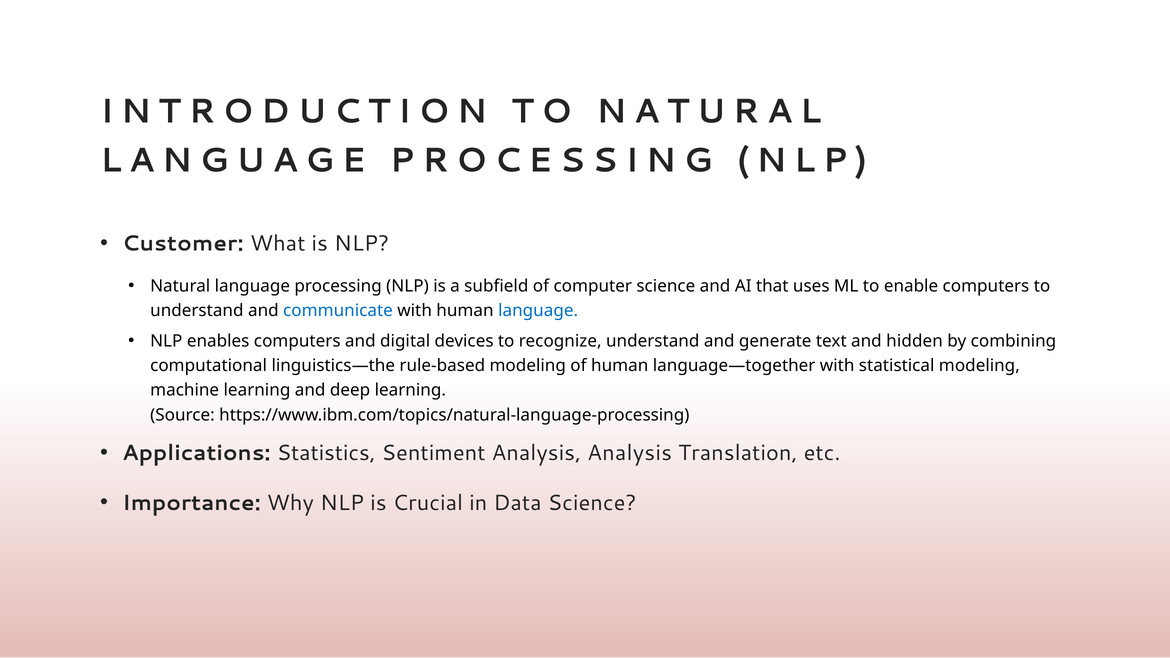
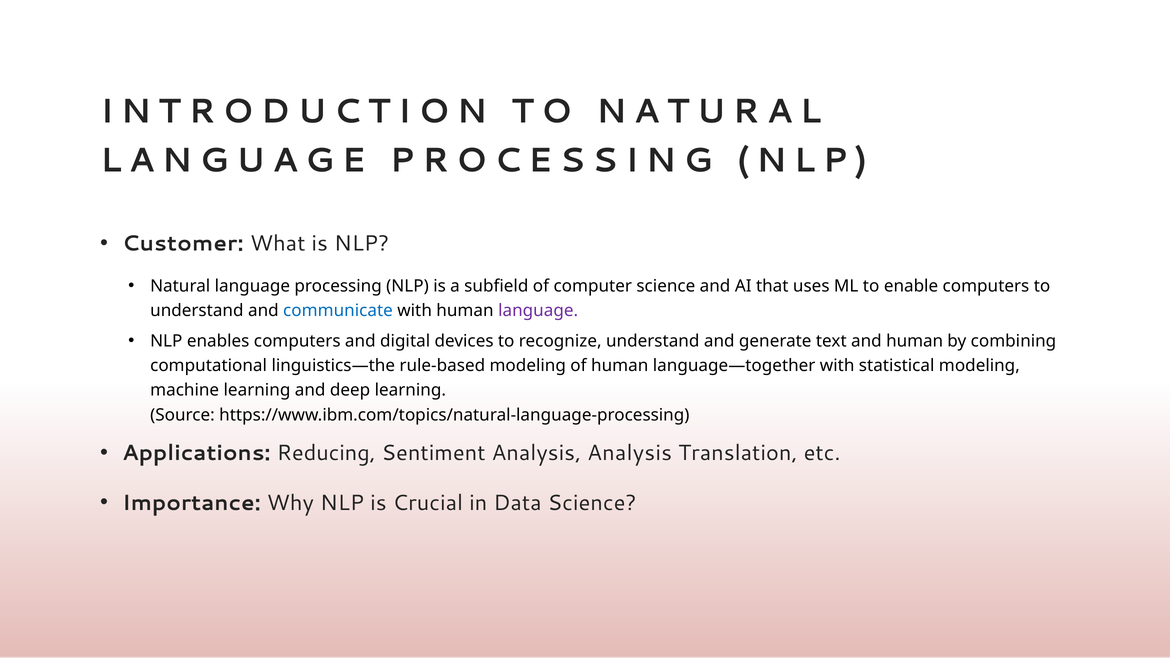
language colour: blue -> purple (538, 311)
and hidden: hidden -> human (915, 341)
Statistics: Statistics -> Reducing (326, 453)
